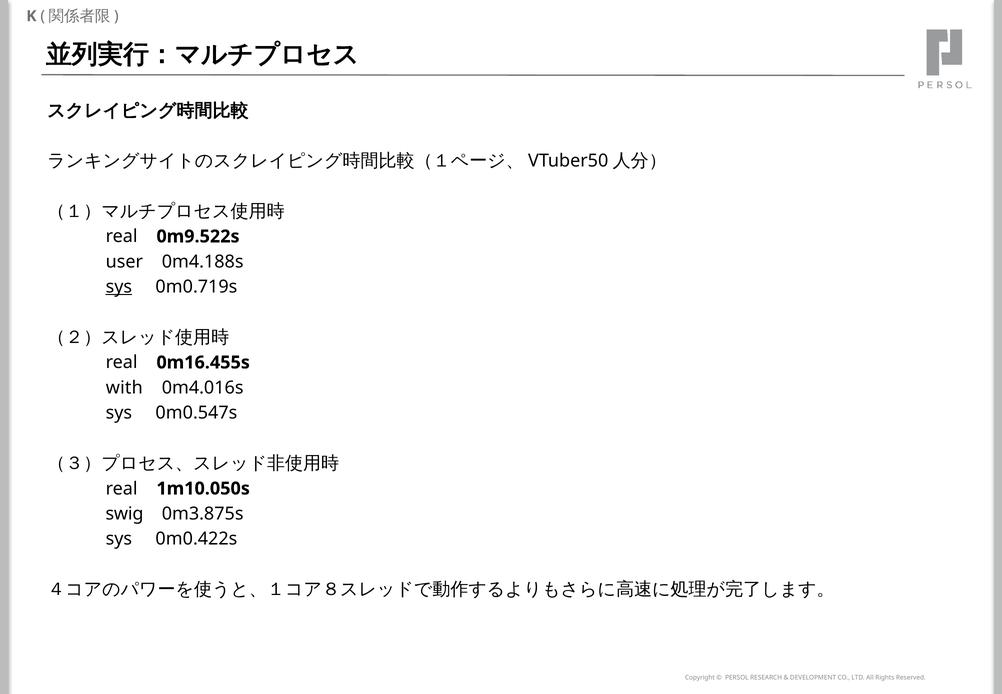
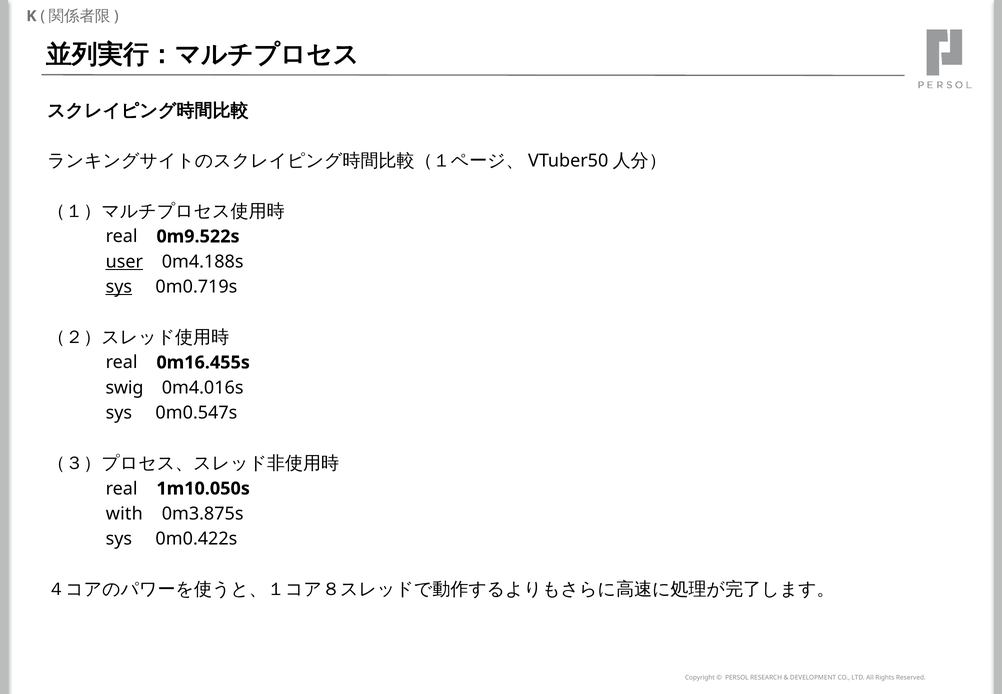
user underline: none -> present (124, 262)
with: with -> swig (124, 388)
swig: swig -> with (124, 514)
